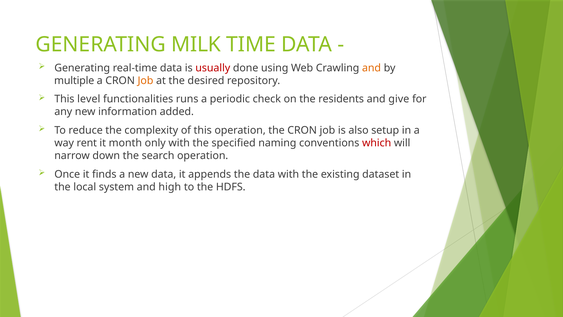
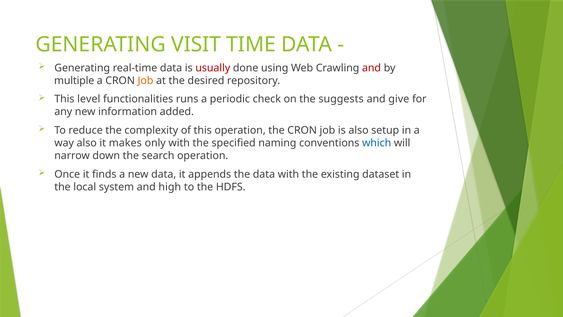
MILK: MILK -> VISIT (196, 44)
and colour: orange -> red (371, 68)
residents: residents -> suggests (341, 99)
way rent: rent -> also (87, 143)
month: month -> makes (125, 143)
which colour: red -> blue (377, 143)
